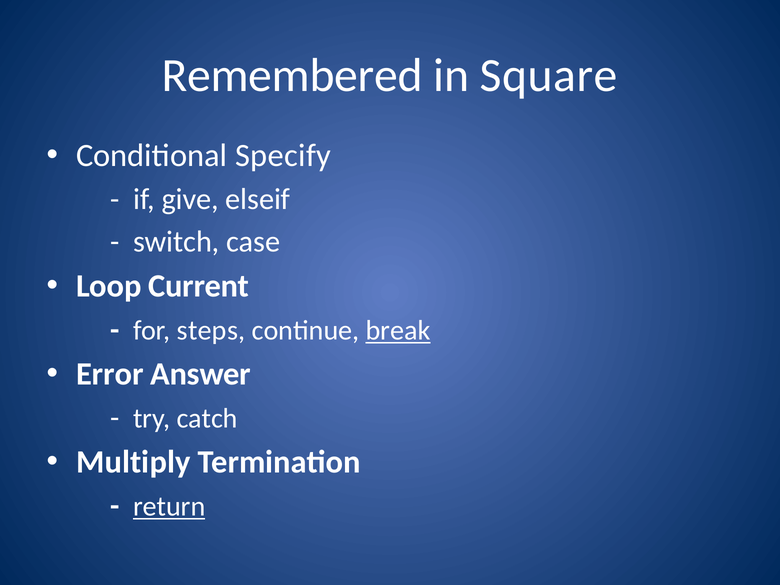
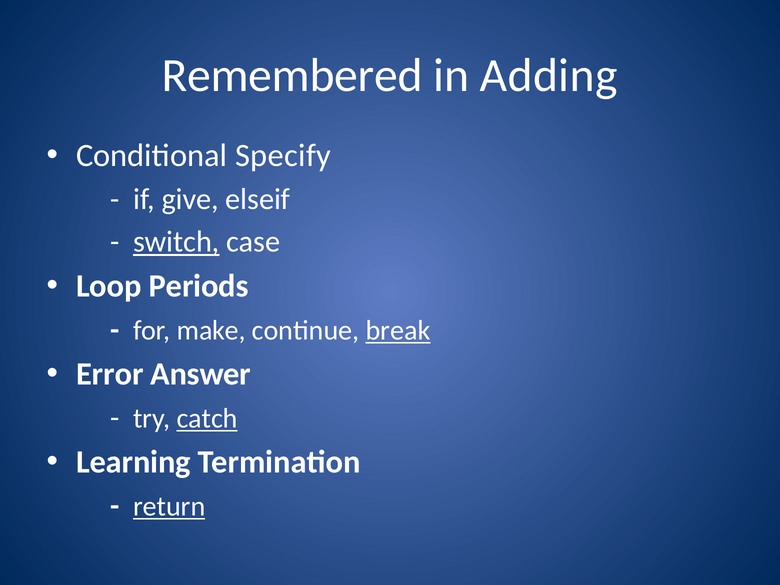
Square: Square -> Adding (549, 76)
switch underline: none -> present (176, 242)
Current: Current -> Periods (199, 286)
steps: steps -> make (211, 331)
catch underline: none -> present (207, 419)
Multiply: Multiply -> Learning (133, 462)
